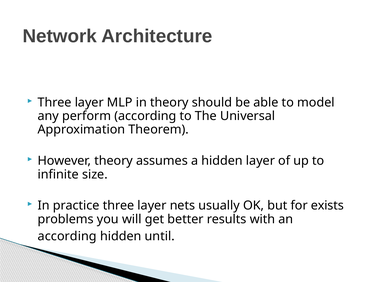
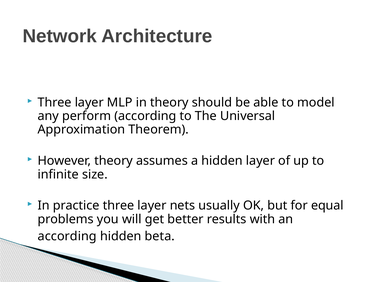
exists: exists -> equal (327, 206)
until: until -> beta (160, 237)
